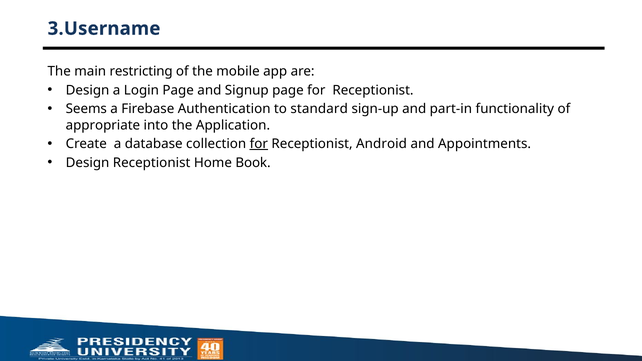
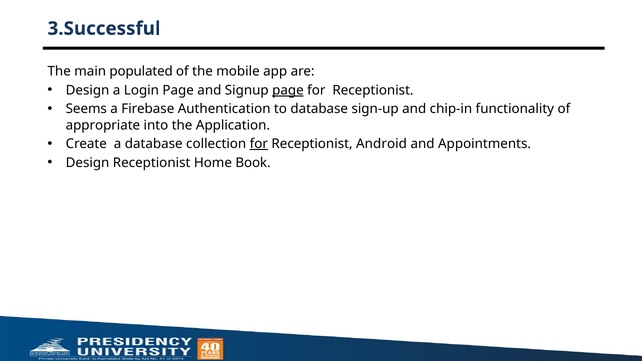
3.Username: 3.Username -> 3.Successful (104, 29)
restricting: restricting -> populated (141, 72)
page underline: none -> present (288, 90)
to standard: standard -> database (319, 109)
part-in: part-in -> chip-in (451, 109)
